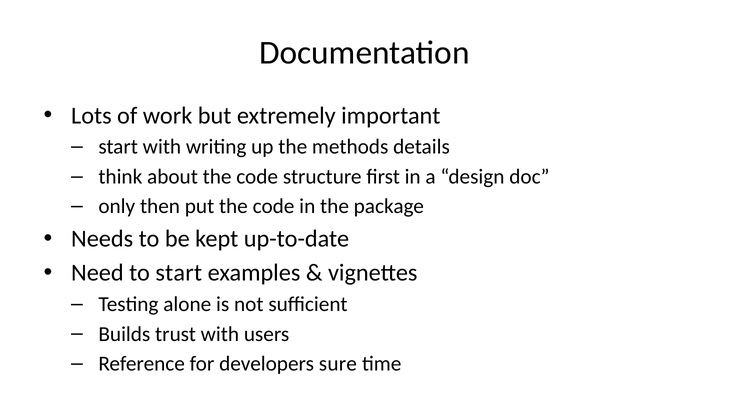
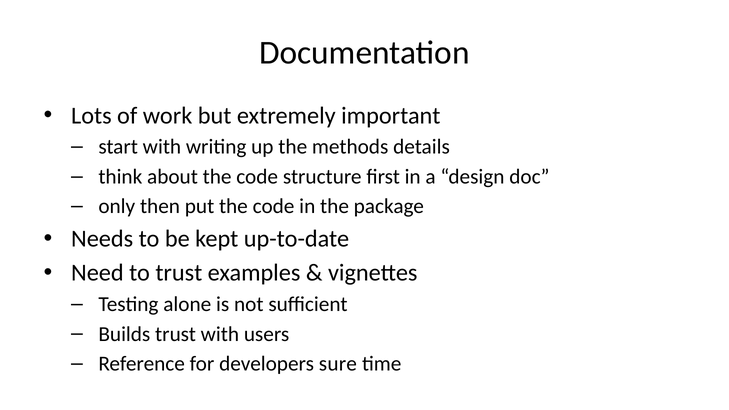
to start: start -> trust (179, 273)
